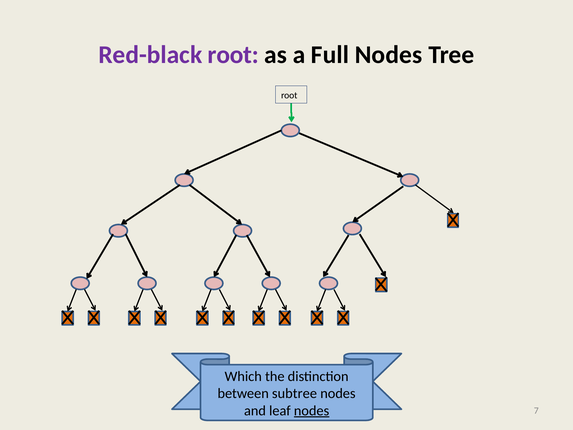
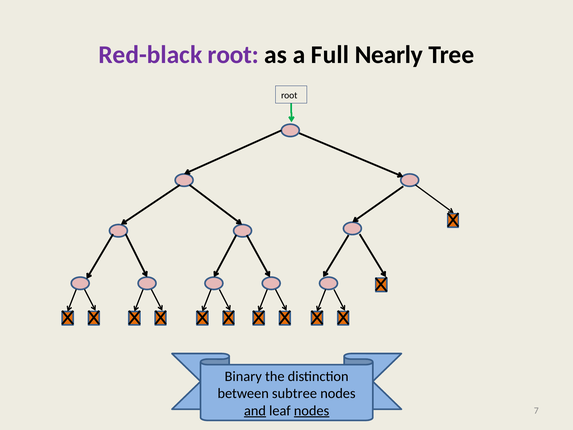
Full Nodes: Nodes -> Nearly (389, 55)
Which: Which -> Binary (243, 376)
and underline: none -> present (255, 411)
